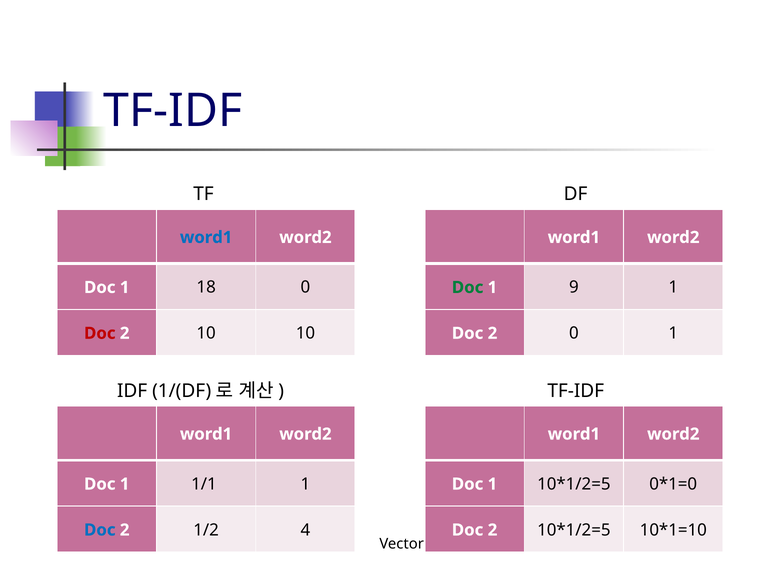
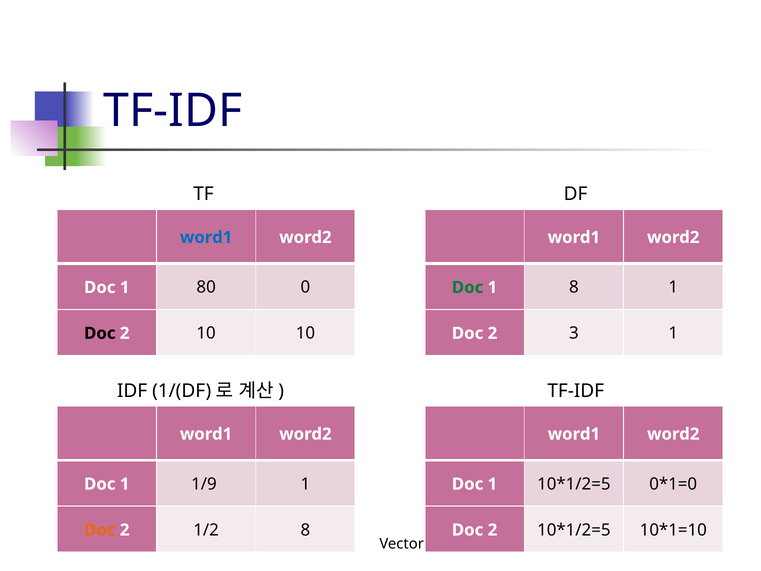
18: 18 -> 80 (206, 287)
1 9: 9 -> 8 (574, 287)
Doc colour: red -> black (100, 333)
2 0: 0 -> 3 (574, 333)
1/1: 1/1 -> 1/9 (204, 484)
Doc colour: blue -> orange (100, 530)
1/2 4: 4 -> 8 (305, 530)
